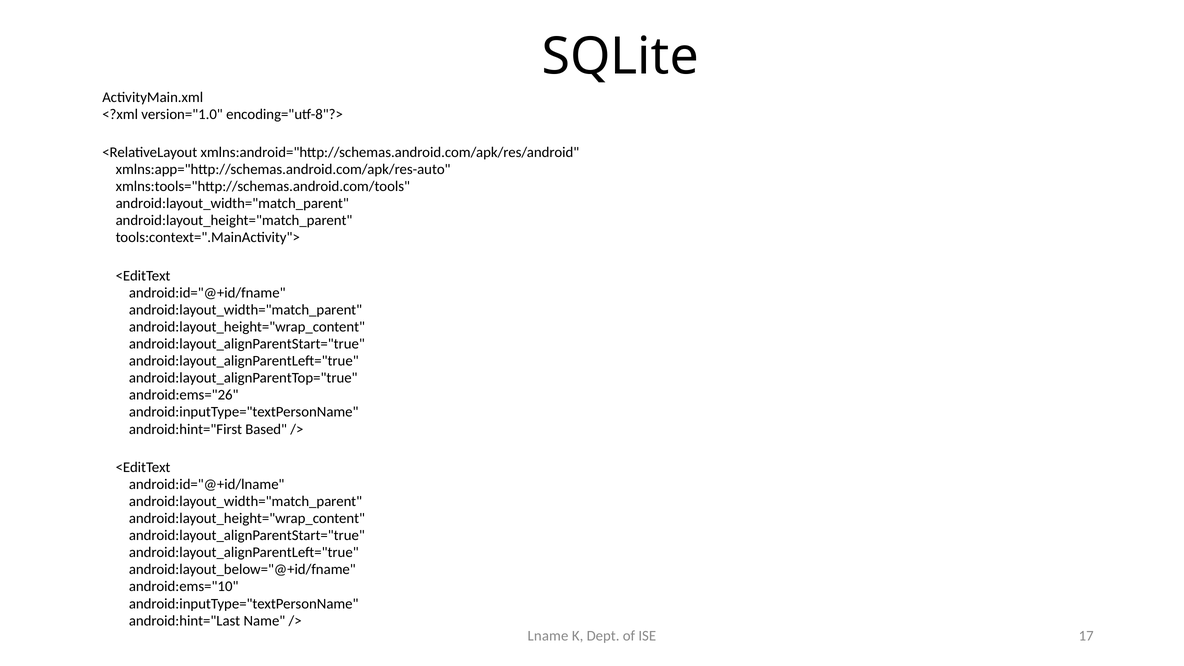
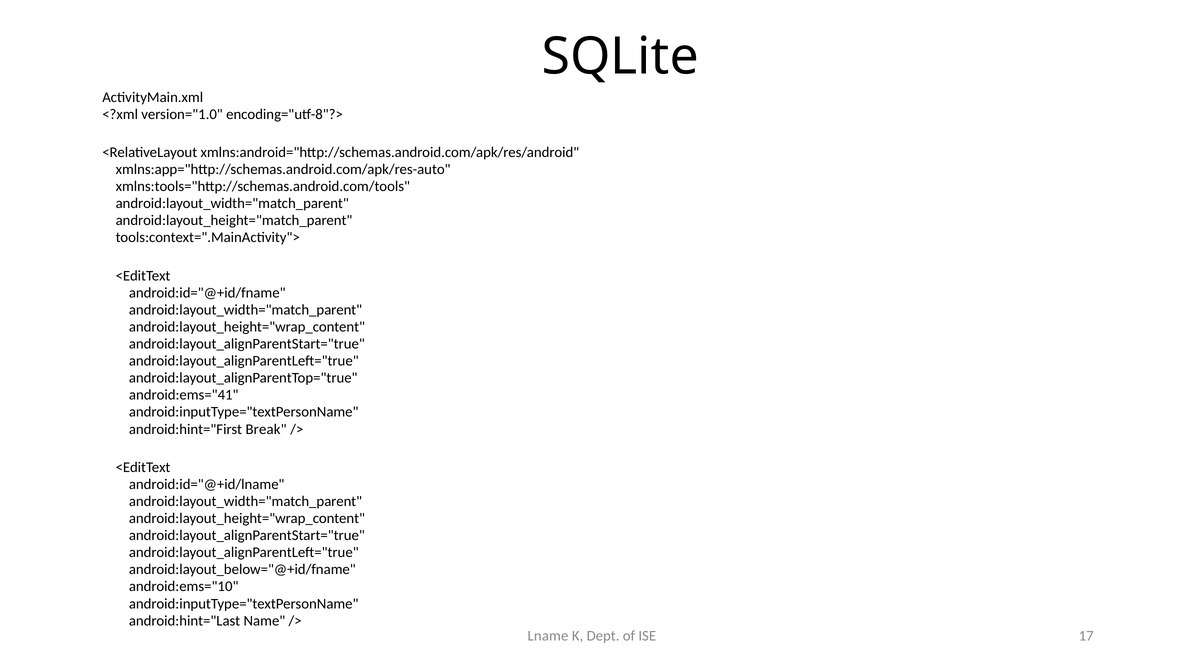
android:ems="26: android:ems="26 -> android:ems="41 (184, 395)
Based: Based -> Break (266, 429)
